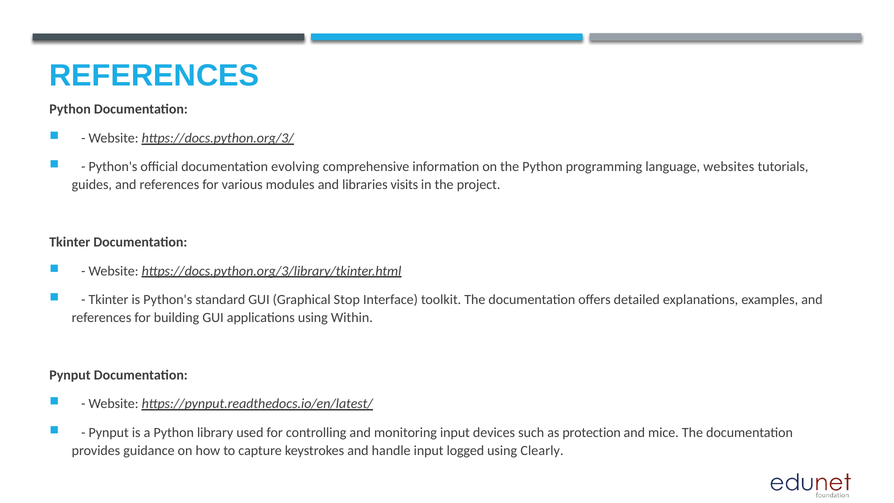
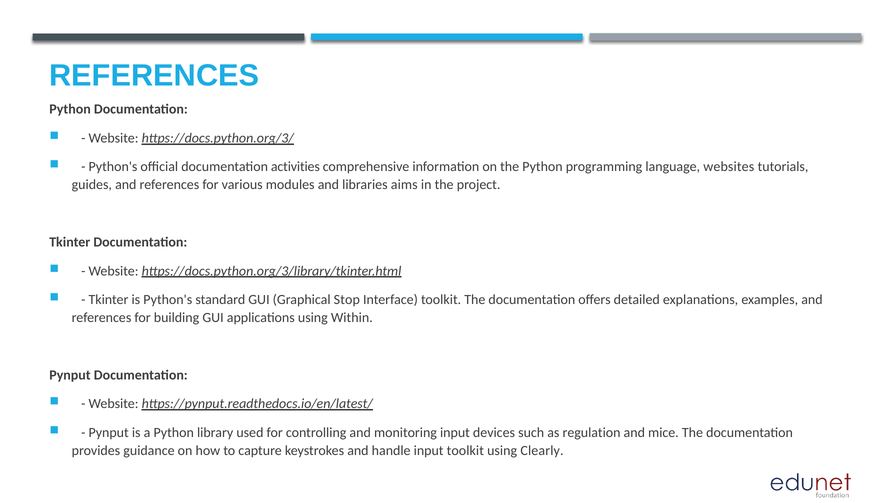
evolving: evolving -> activities (295, 167)
visits: visits -> aims (404, 185)
protection: protection -> regulation (592, 432)
input logged: logged -> toolkit (465, 450)
